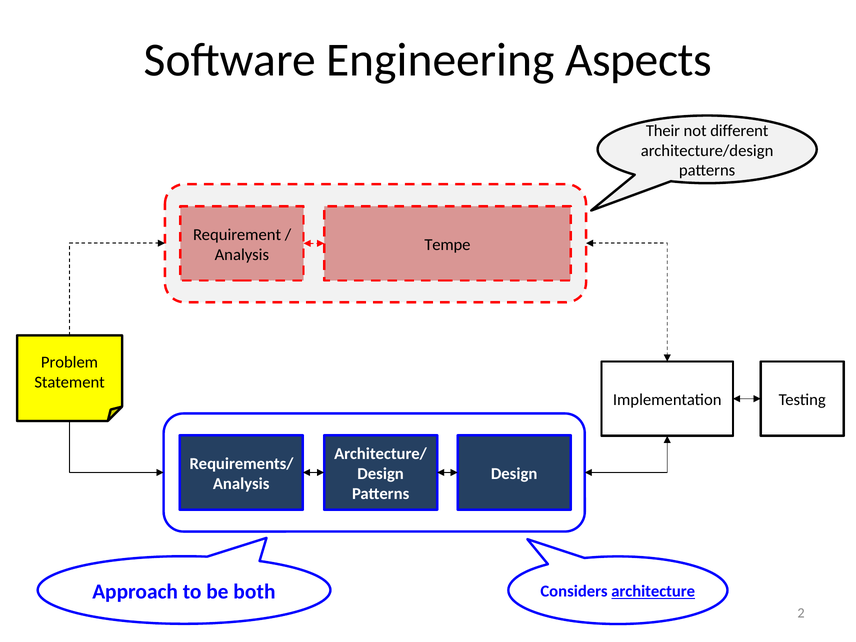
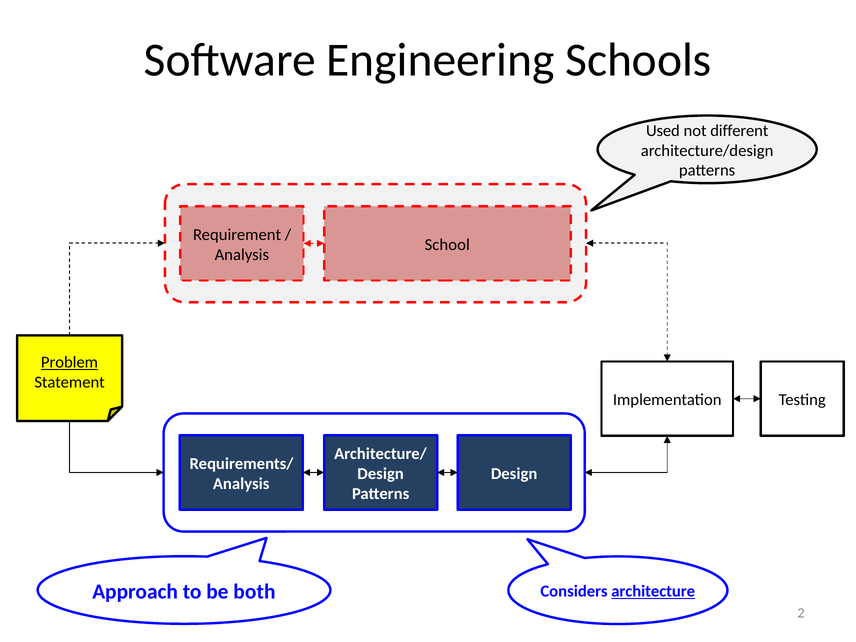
Aspects: Aspects -> Schools (638, 60)
Their: Their -> Used (663, 131)
Tempe: Tempe -> School (447, 245)
Problem underline: none -> present (69, 362)
